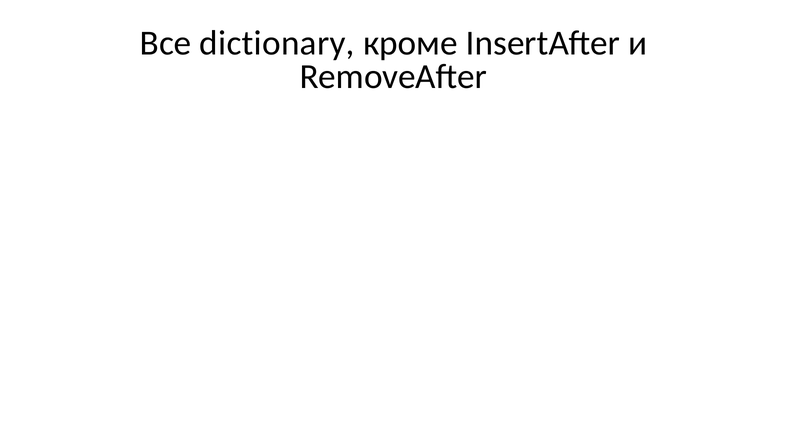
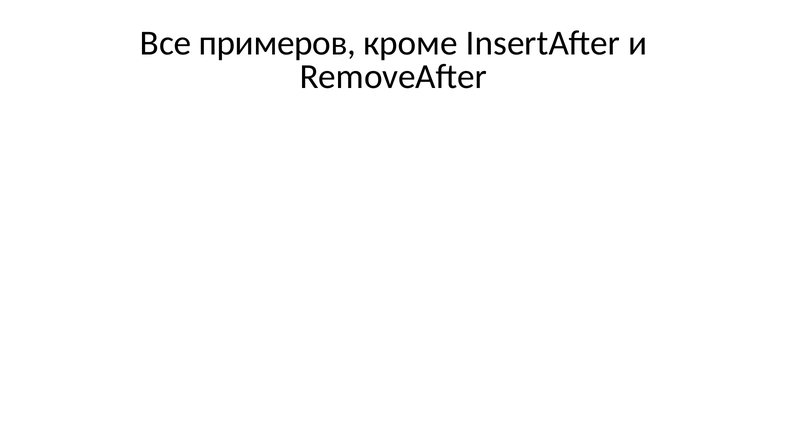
dictionary: dictionary -> примеров (277, 43)
